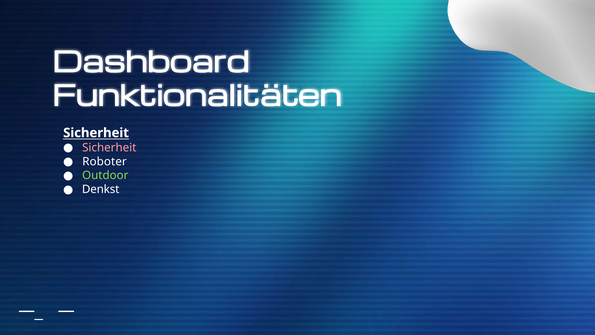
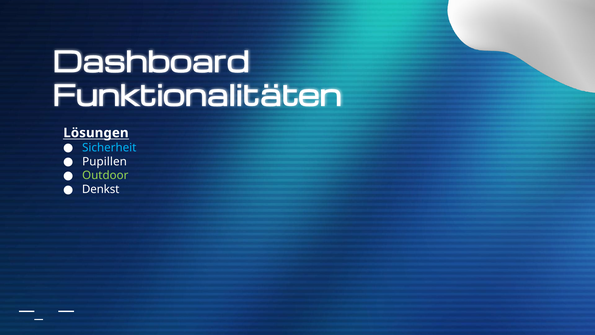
Sicherheit: Sicherheit -> Lösungen (96, 133)
Sicherheit colour: pink -> light blue (109, 148)
Roboter: Roboter -> Pupillen (105, 161)
